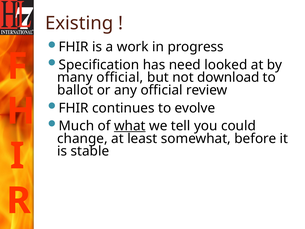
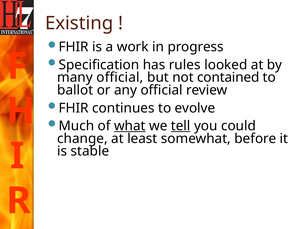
need: need -> rules (185, 65)
download: download -> contained (228, 77)
tell underline: none -> present (181, 126)
